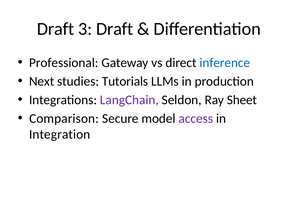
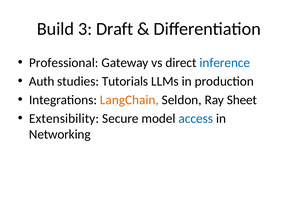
Draft: Draft -> Build (55, 29)
Next: Next -> Auth (42, 81)
LangChain colour: purple -> orange (129, 100)
Comparison: Comparison -> Extensibility (64, 118)
access colour: purple -> blue (196, 118)
Integration: Integration -> Networking (60, 134)
